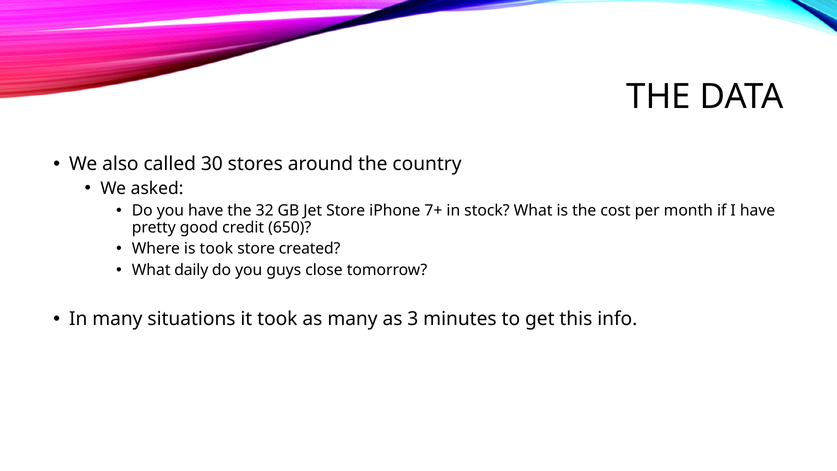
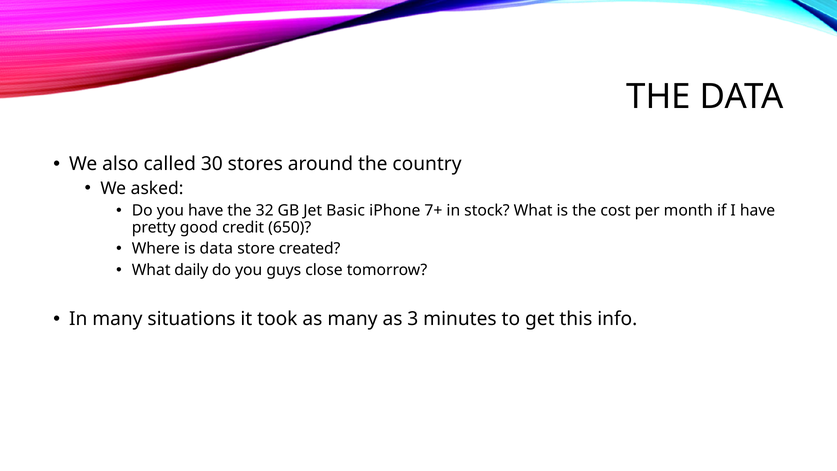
Jet Store: Store -> Basic (346, 210)
is took: took -> data (216, 249)
